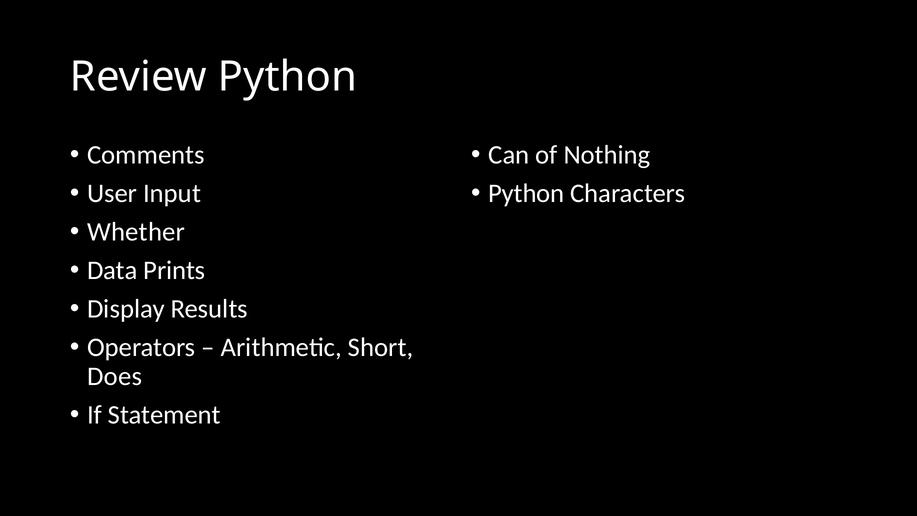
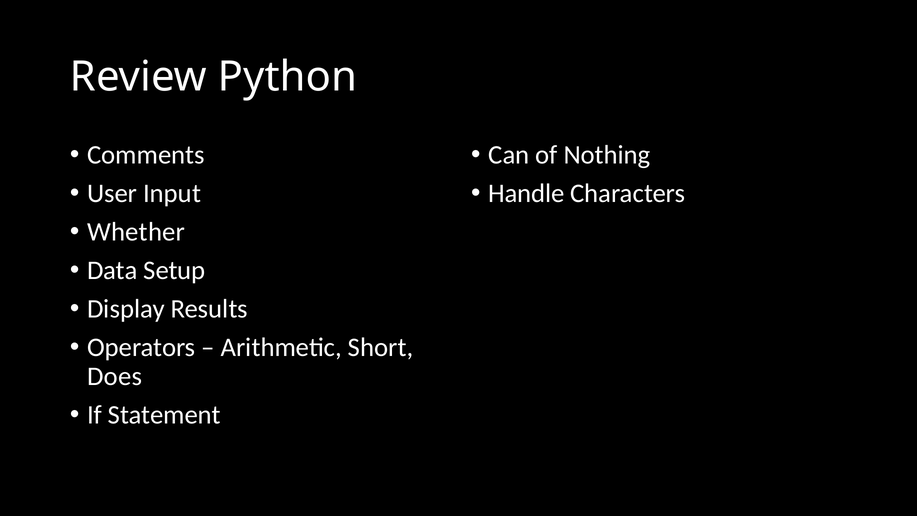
Python: Python -> Handle (526, 193)
Prints: Prints -> Setup (174, 270)
